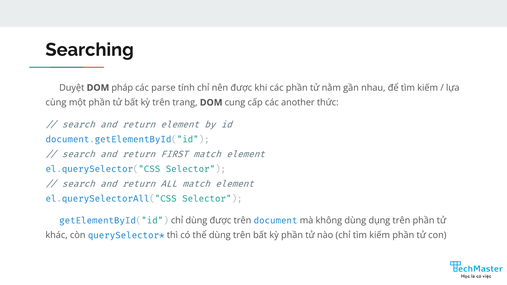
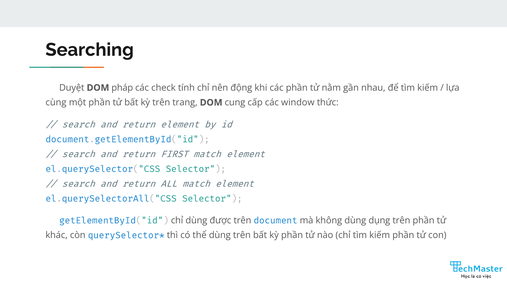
parse: parse -> check (163, 88)
nên được: được -> động (241, 88)
another: another -> window (298, 103)
